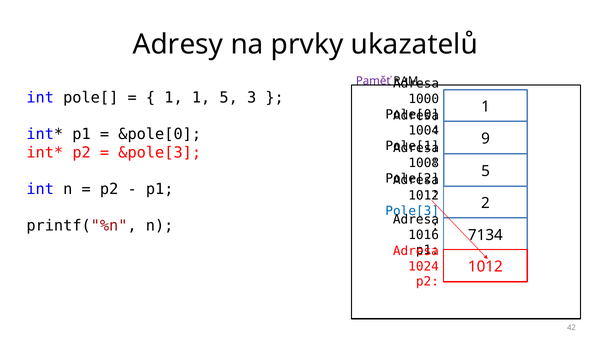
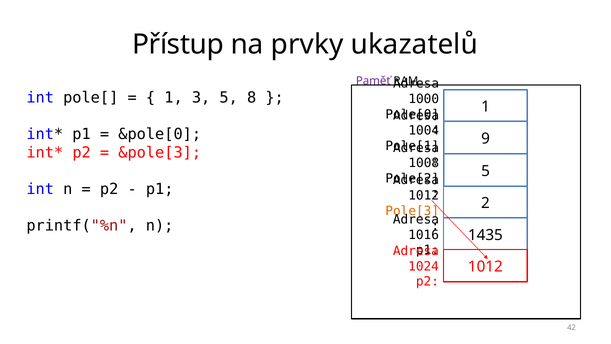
Adresy: Adresy -> Přístup (178, 44)
1 1: 1 -> 3 (201, 97)
3: 3 -> 8 (252, 97)
Pole[3 colour: blue -> orange (412, 211)
7134: 7134 -> 1435 (485, 235)
